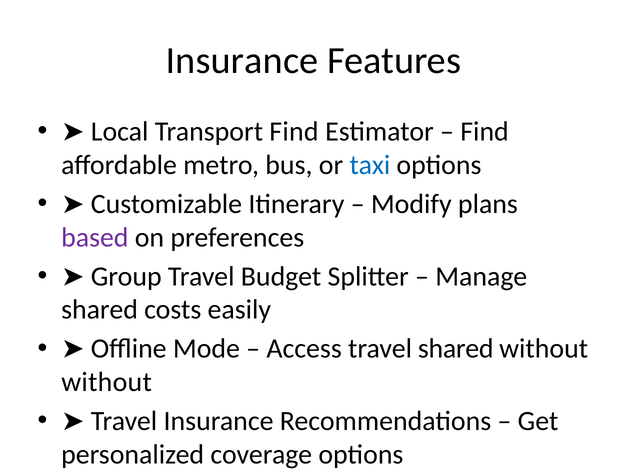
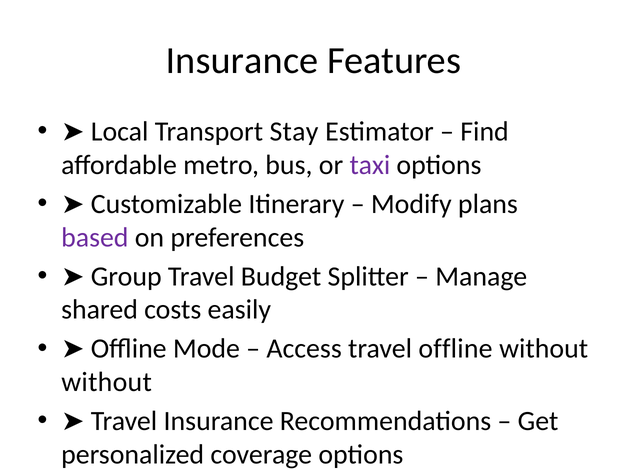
Transport Find: Find -> Stay (294, 132)
taxi colour: blue -> purple (370, 165)
travel shared: shared -> offline (455, 349)
